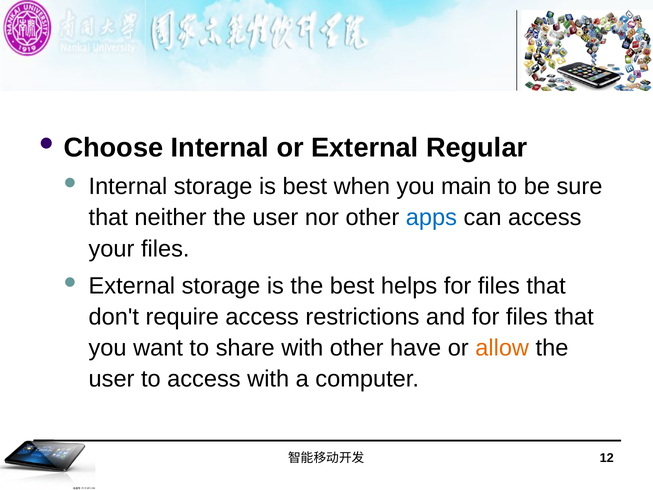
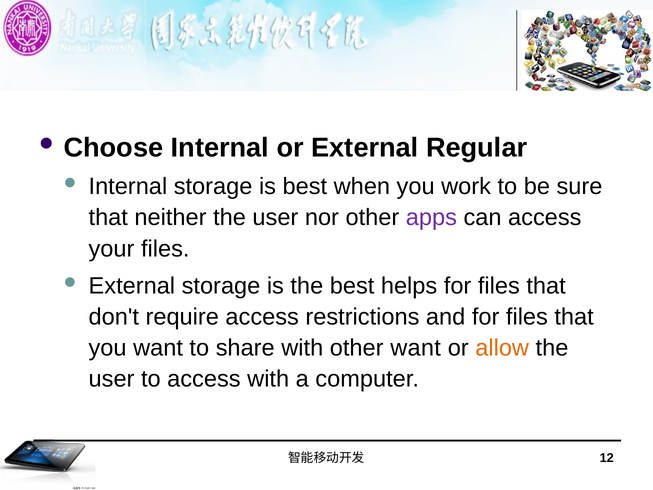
main: main -> work (466, 186)
apps colour: blue -> purple (431, 218)
other have: have -> want (416, 348)
